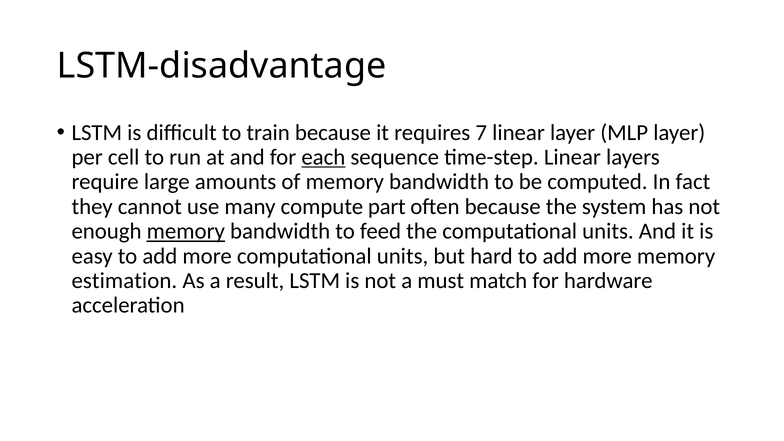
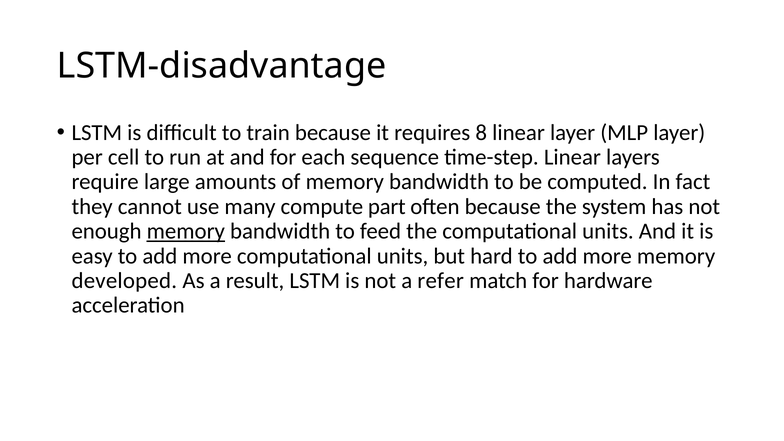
7: 7 -> 8 (481, 133)
each underline: present -> none (323, 157)
estimation: estimation -> developed (124, 281)
must: must -> refer (441, 281)
